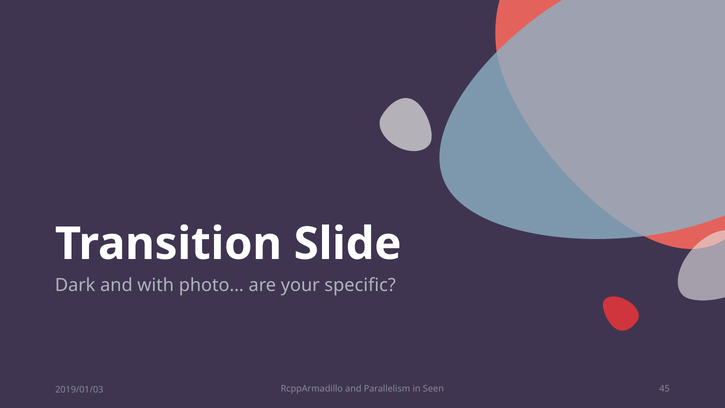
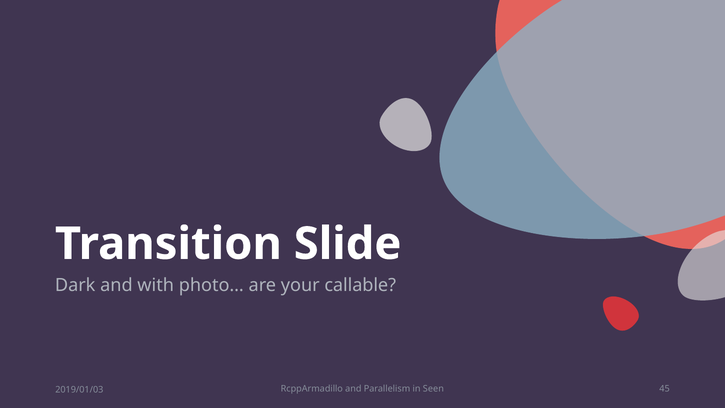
specific: specific -> callable (360, 285)
